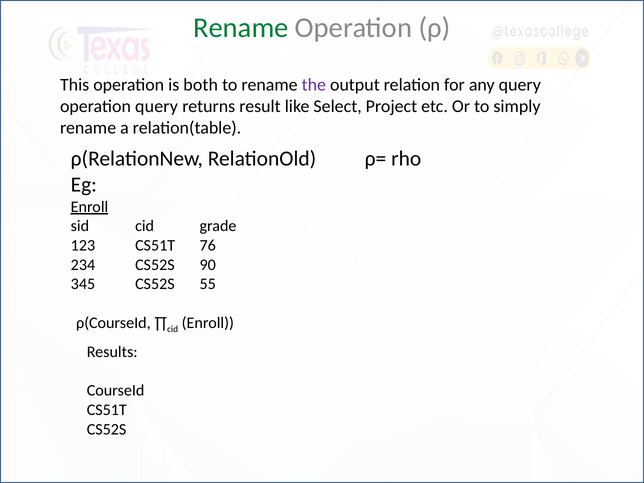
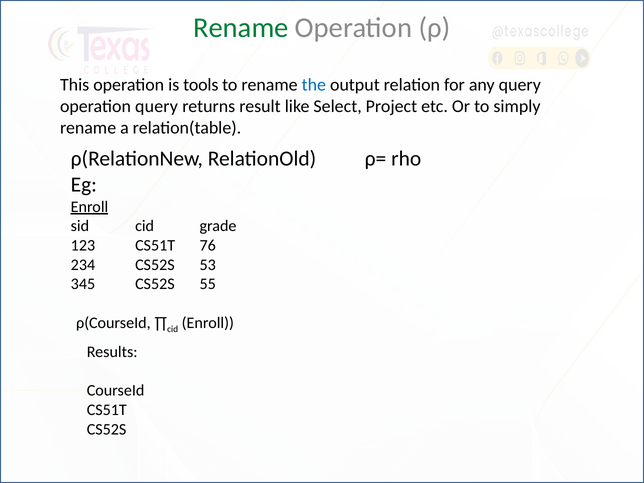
both: both -> tools (201, 85)
the colour: purple -> blue (314, 85)
90: 90 -> 53 (208, 265)
